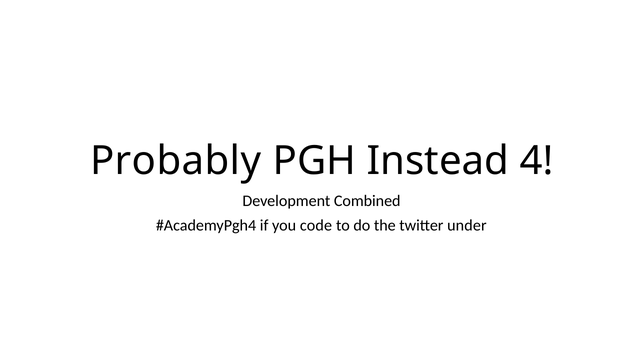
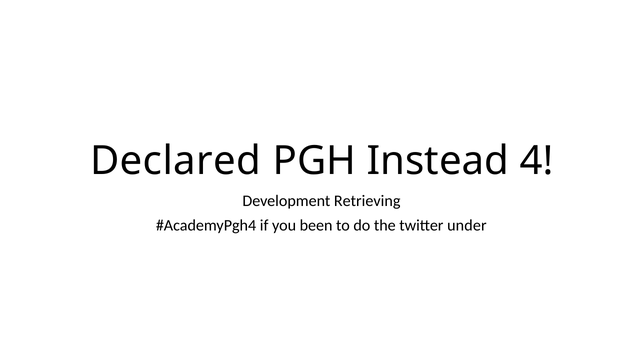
Probably: Probably -> Declared (176, 161)
Combined: Combined -> Retrieving (367, 201)
code: code -> been (316, 225)
